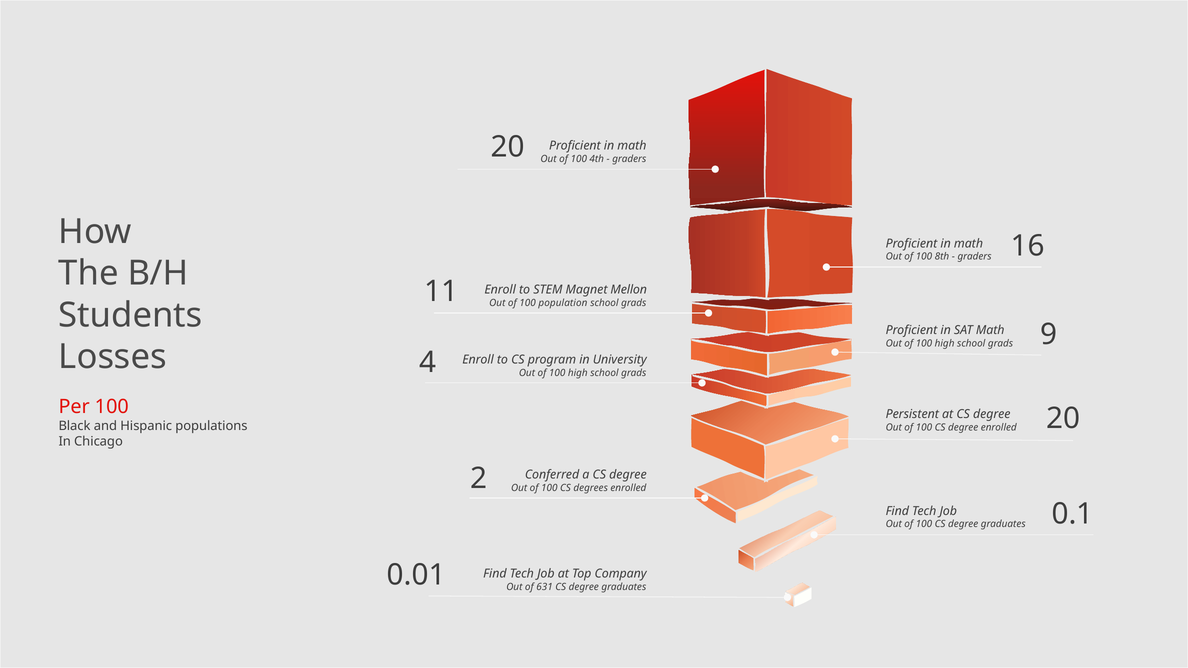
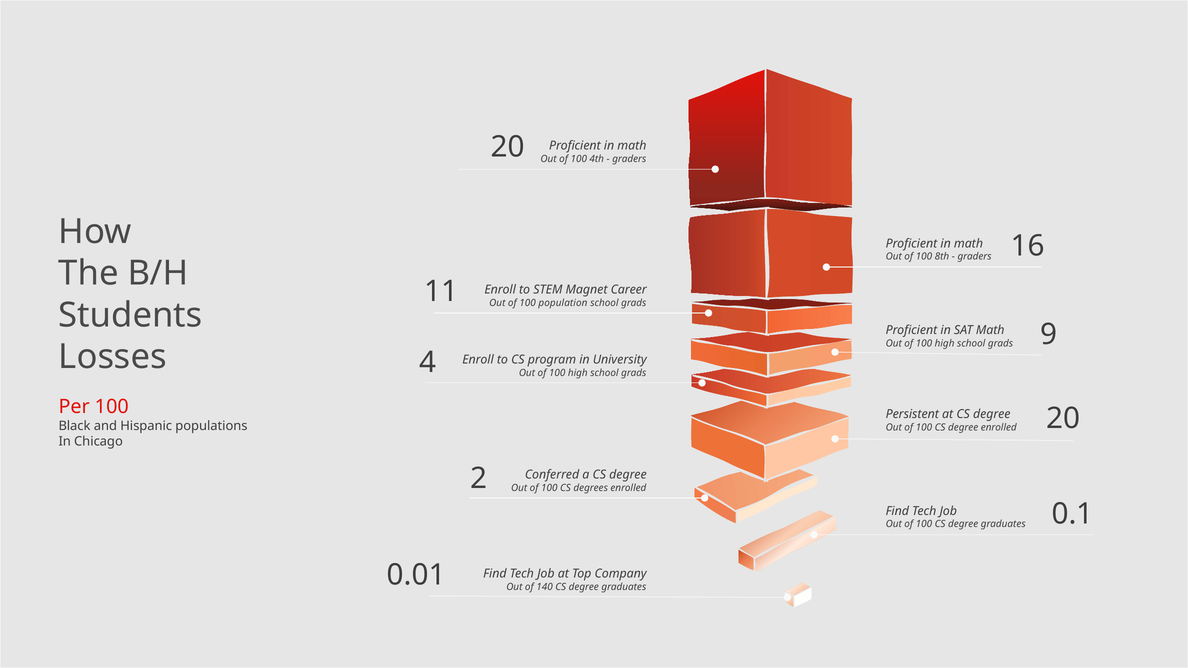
Mellon: Mellon -> Career (629, 290)
631: 631 -> 140 (545, 587)
